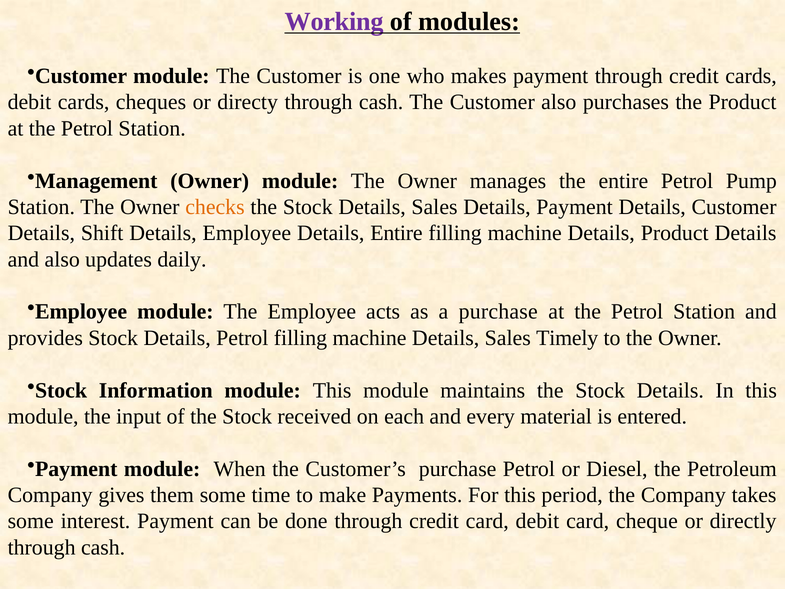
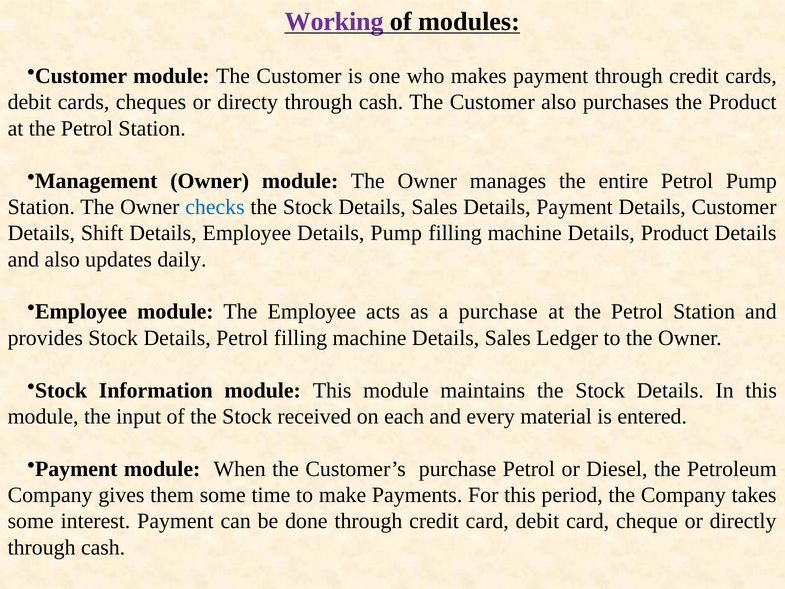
checks colour: orange -> blue (215, 207)
Details Entire: Entire -> Pump (396, 233)
Timely: Timely -> Ledger (567, 338)
